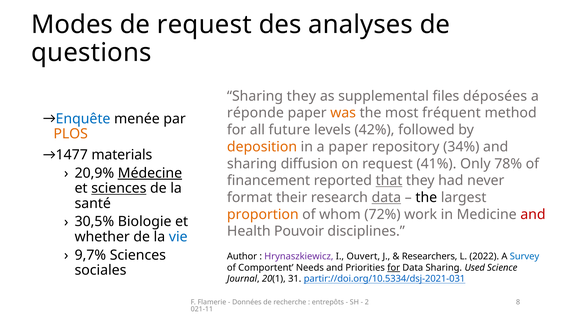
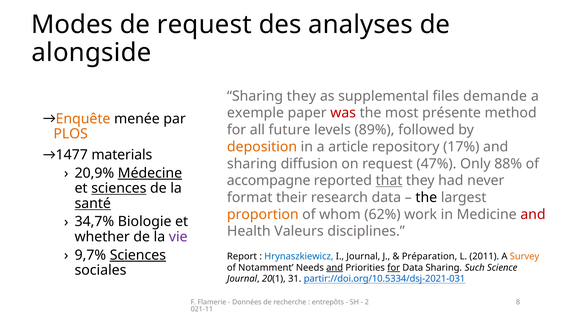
questions: questions -> alongside (91, 52)
déposées: déposées -> demande (495, 96)
réponde: réponde -> exemple (255, 113)
was colour: orange -> red (343, 113)
fréquent: fréquent -> présente (452, 113)
Enquête colour: blue -> orange (83, 119)
42%: 42% -> 89% (374, 130)
a paper: paper -> article (348, 147)
34%: 34% -> 17% (461, 147)
41%: 41% -> 47% (436, 164)
78%: 78% -> 88% (508, 164)
financement: financement -> accompagne (269, 180)
data underline: present -> none (386, 197)
santé underline: none -> present (93, 203)
72%: 72% -> 62% (382, 214)
30,5%: 30,5% -> 34,7% (94, 221)
Pouvoir: Pouvoir -> Valeurs (299, 231)
vie colour: blue -> purple (178, 237)
Sciences underline: none -> present (138, 255)
Author: Author -> Report (242, 256)
Hrynaszkiewicz colour: purple -> blue (299, 256)
I Ouvert: Ouvert -> Journal (363, 256)
Researchers: Researchers -> Préparation (430, 256)
2022: 2022 -> 2011 (484, 256)
Survey colour: blue -> orange (524, 256)
Comportent: Comportent -> Notamment (266, 267)
and underline: none -> present (335, 267)
Used: Used -> Such (475, 267)
